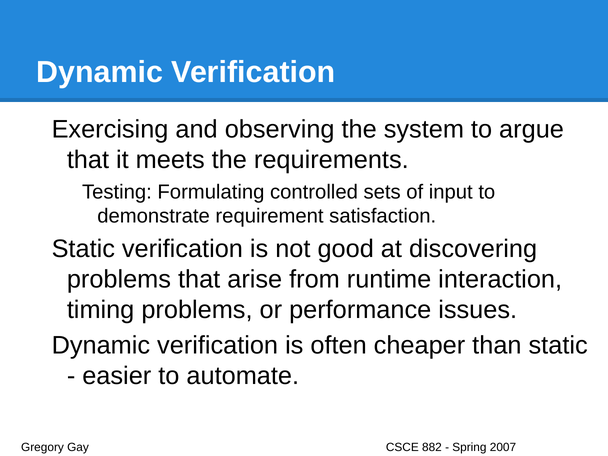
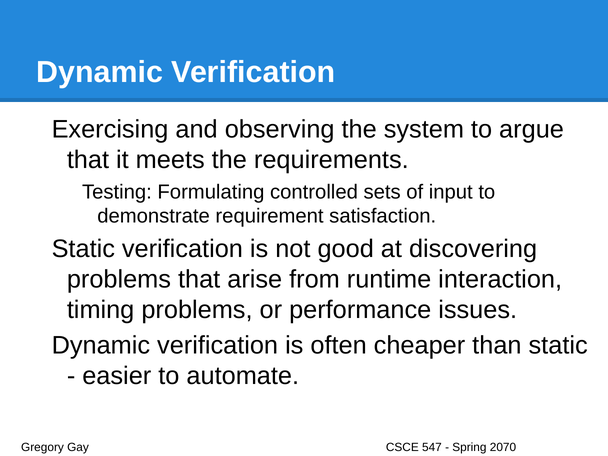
882: 882 -> 547 (432, 447)
2007: 2007 -> 2070 (503, 447)
